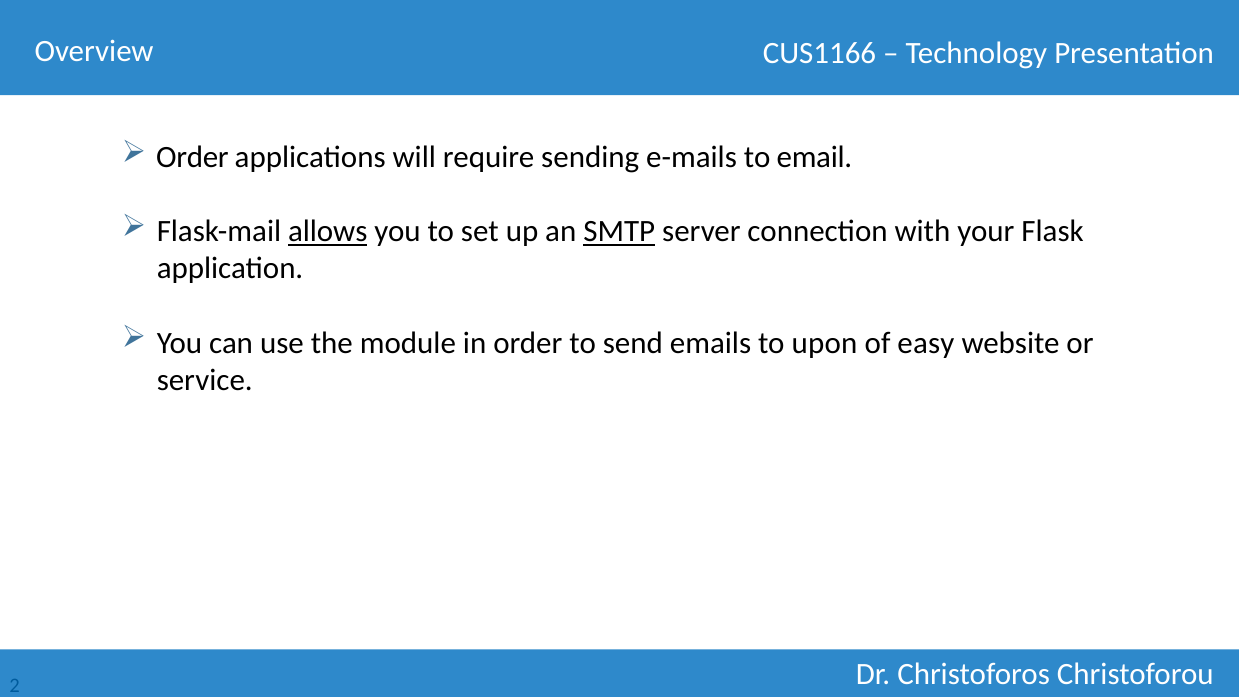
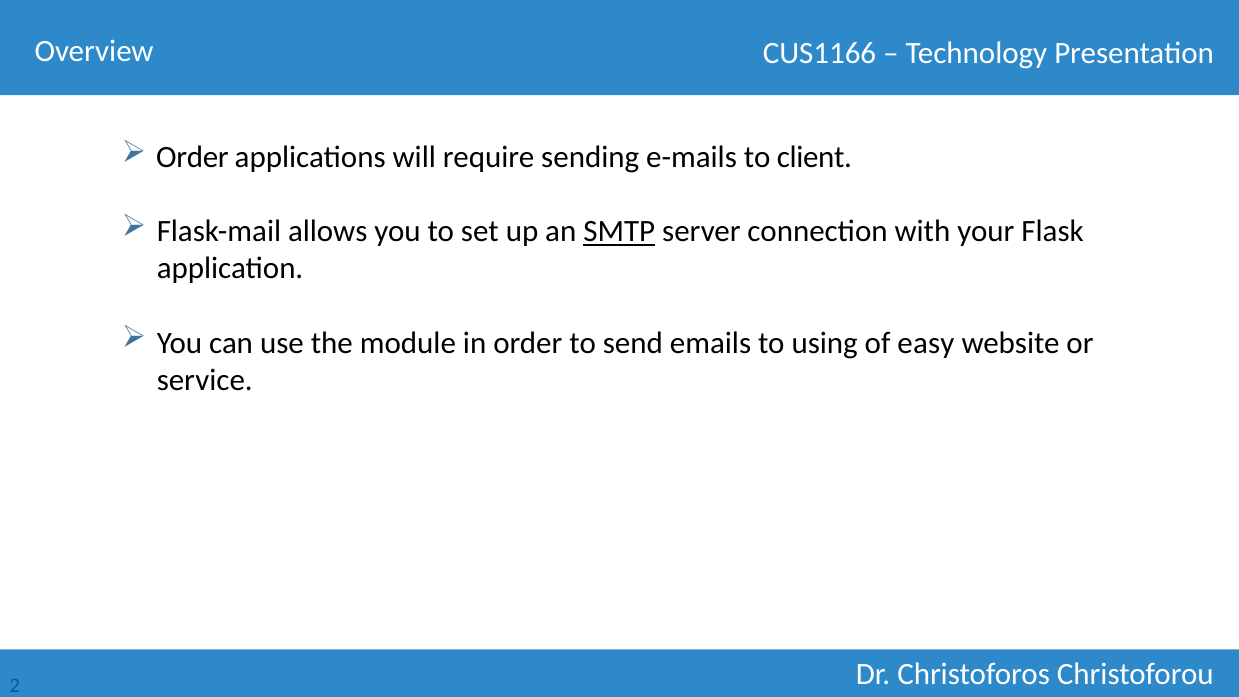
email: email -> client (814, 157)
allows underline: present -> none (328, 231)
upon: upon -> using (825, 343)
